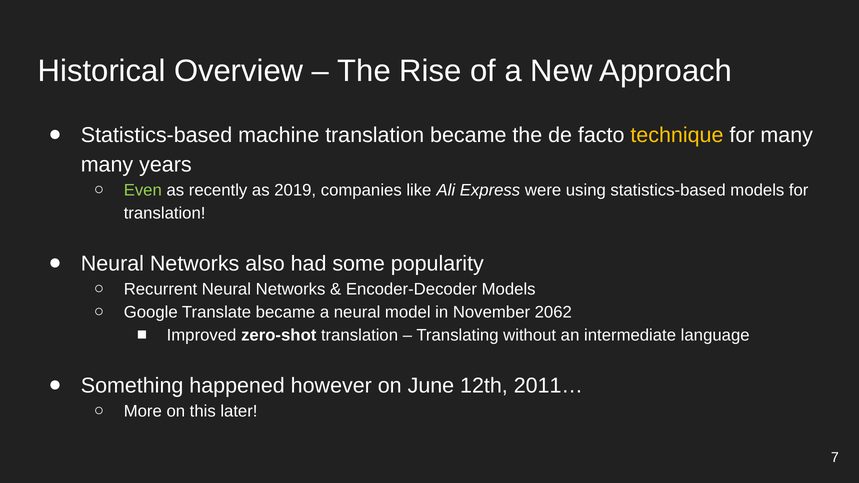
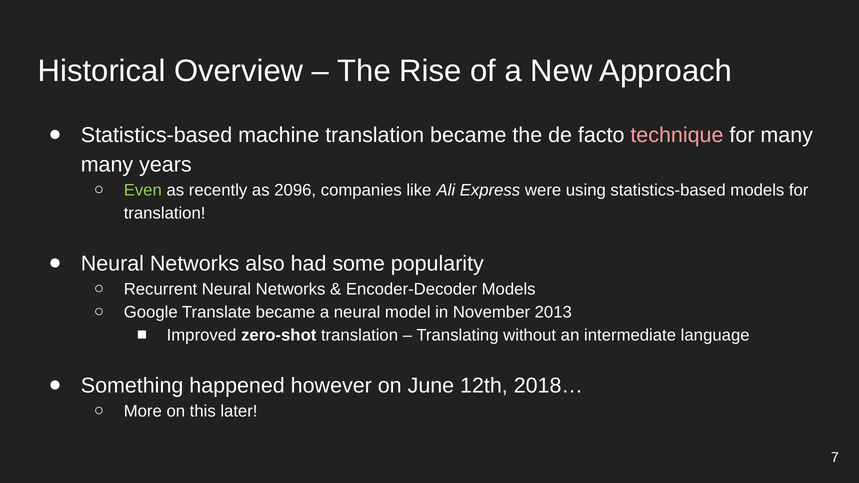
technique colour: yellow -> pink (677, 135)
2019: 2019 -> 2096 (295, 190)
2062: 2062 -> 2013 (553, 312)
2011…: 2011… -> 2018… (548, 386)
